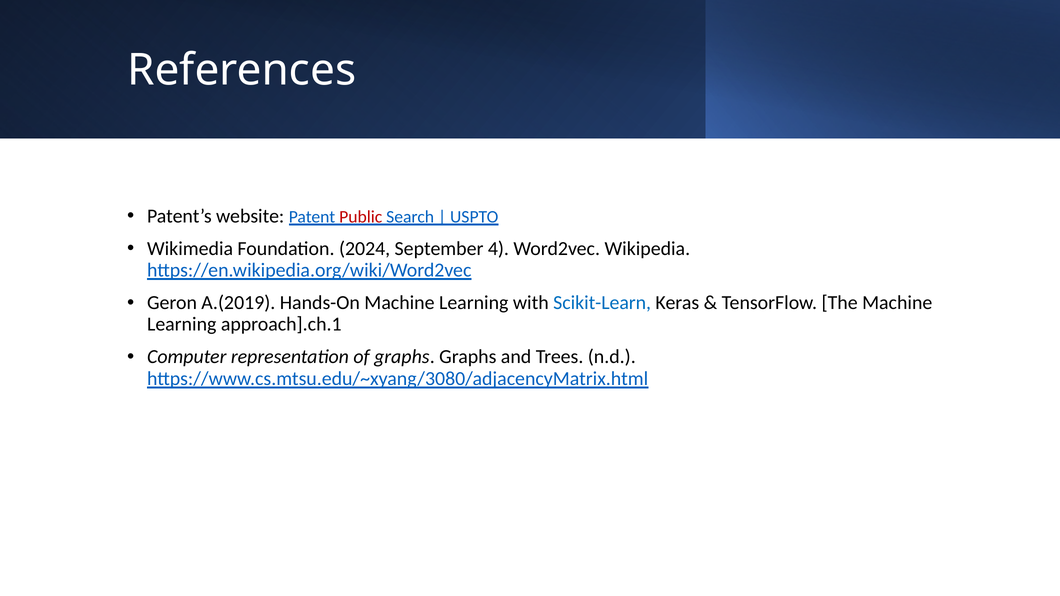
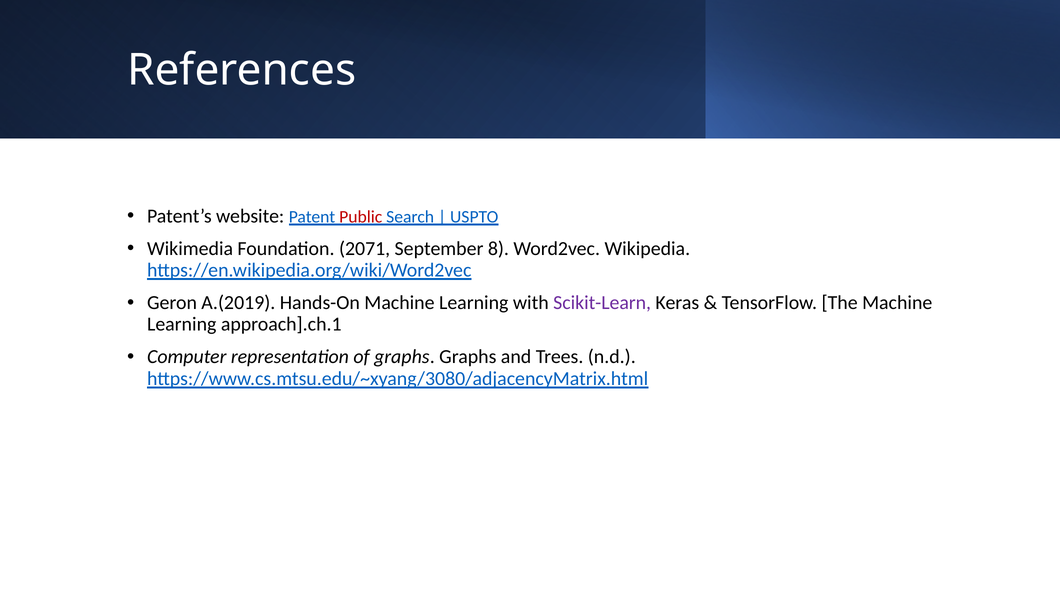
2024: 2024 -> 2071 (365, 249)
4: 4 -> 8 (498, 249)
Scikit-Learn colour: blue -> purple (602, 303)
